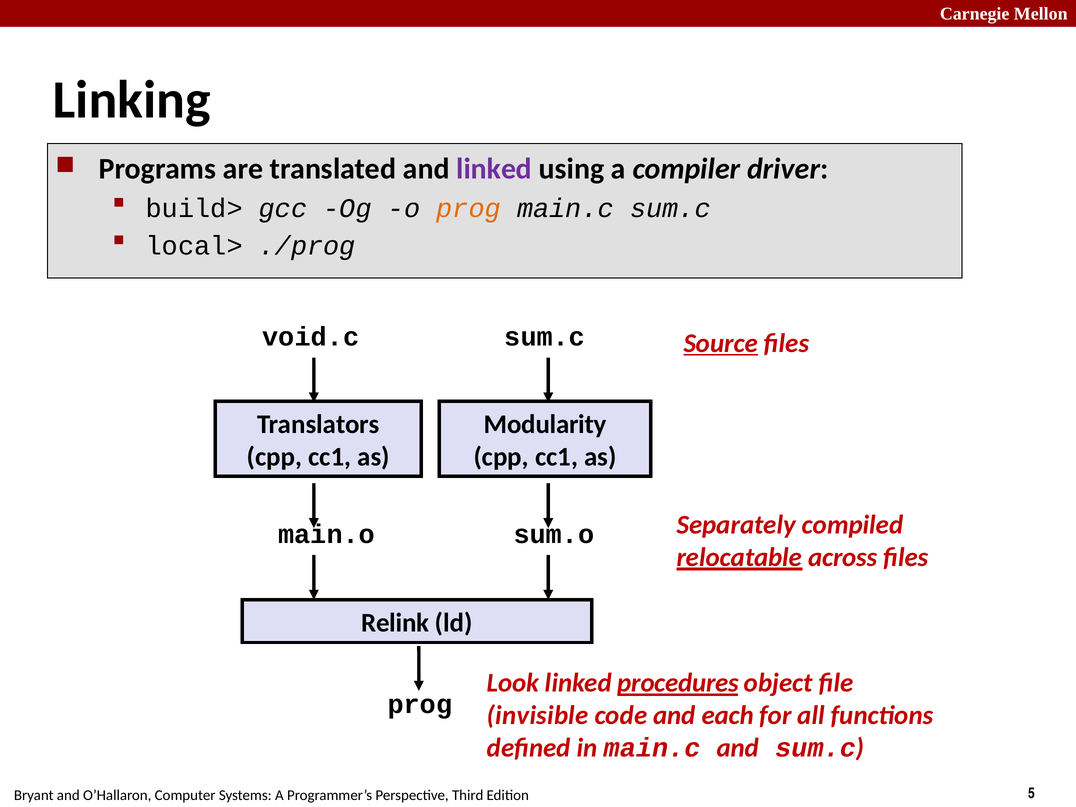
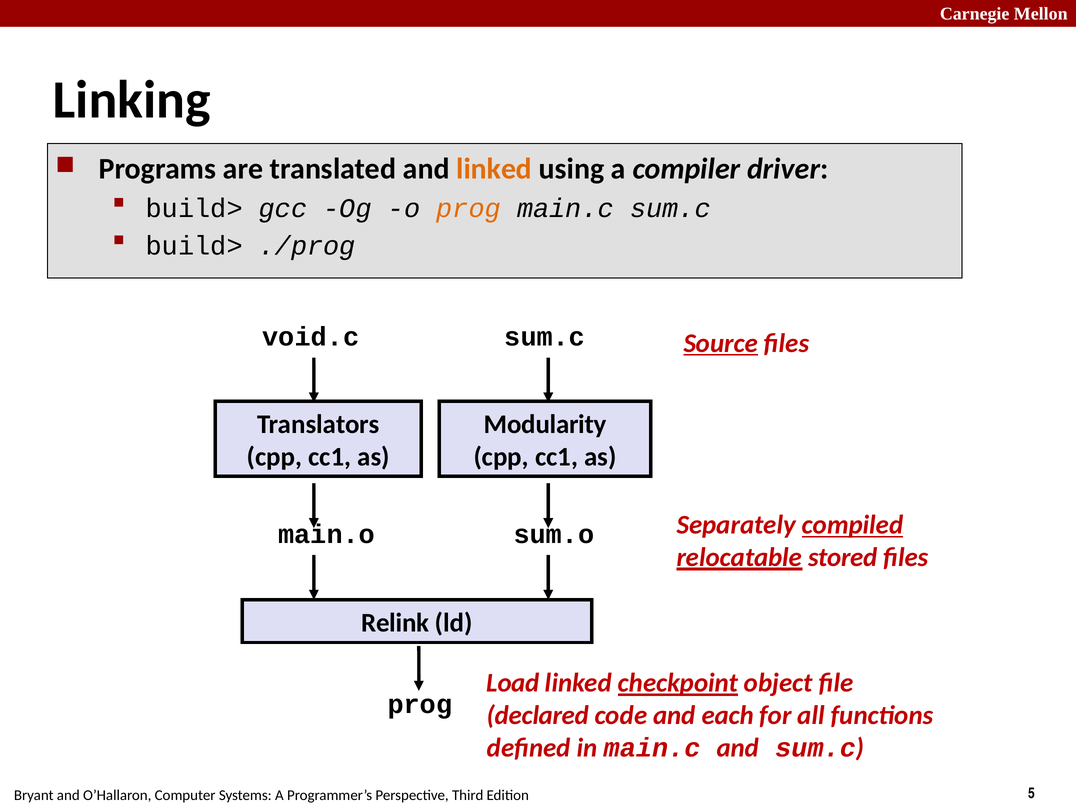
linked colour: purple -> orange (494, 169)
local>: local> -> build> (194, 246)
compiled underline: none -> present (853, 525)
across: across -> stored (843, 557)
Look: Look -> Load (513, 683)
procedures: procedures -> checkpoint (678, 683)
invisible: invisible -> declared (538, 715)
